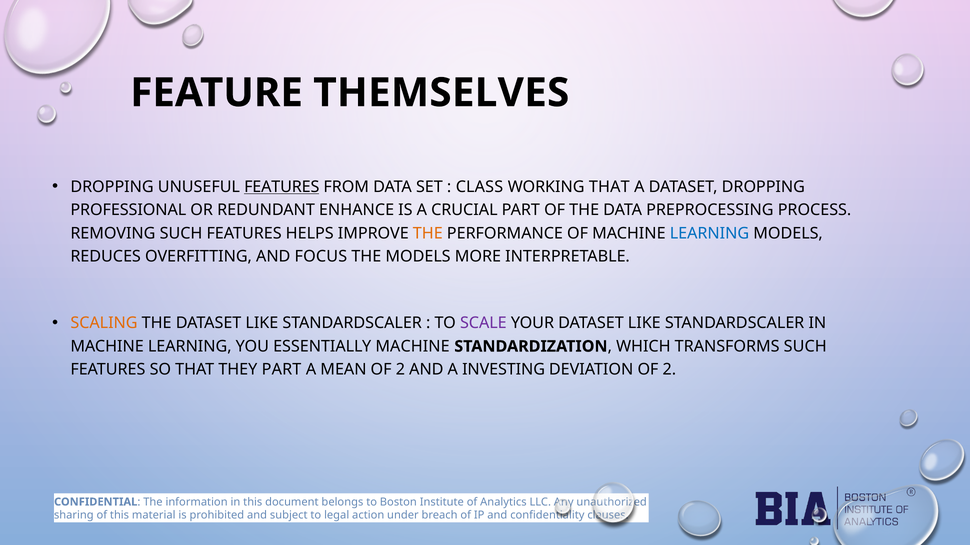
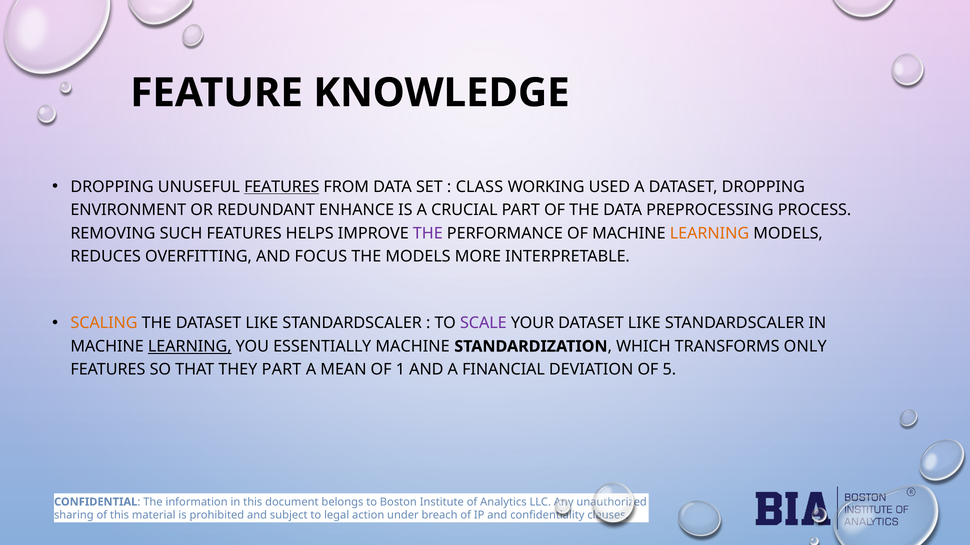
THEMSELVES: THEMSELVES -> KNOWLEDGE (442, 93)
WORKING THAT: THAT -> USED (609, 187)
PROFESSIONAL: PROFESSIONAL -> ENVIRONMENT (128, 210)
THE colour: orange -> purple (428, 234)
LEARNING colour: blue -> orange (709, 234)
LEARNING underline: none -> present (190, 347)
TRANSFORMS SUCH: SUCH -> ONLY (805, 347)
MEAN OF 2: 2 -> 1 (400, 370)
INVESTING: INVESTING -> FINANCIAL (504, 370)
DEVIATION OF 2: 2 -> 5 (669, 370)
